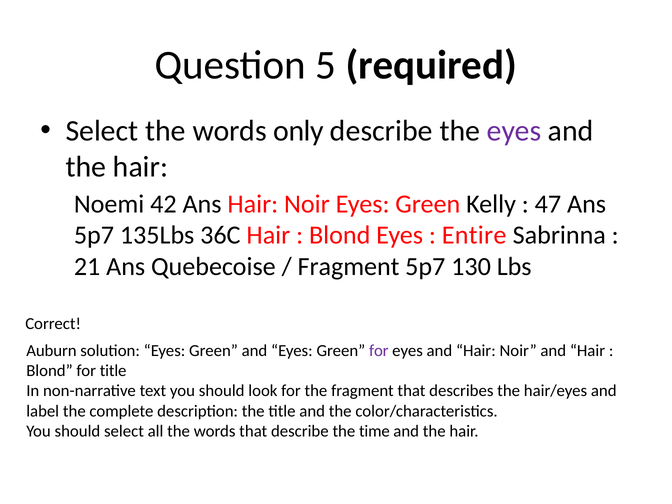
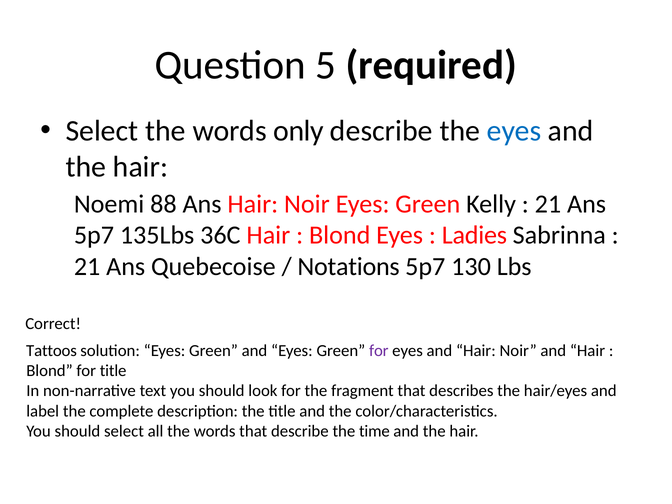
eyes colour: purple -> blue (514, 131)
42: 42 -> 88 (163, 204)
47: 47 -> 21 (548, 204)
Entire: Entire -> Ladies (474, 235)
Fragment: Fragment -> Notations (349, 266)
Auburn: Auburn -> Tattoos (51, 351)
